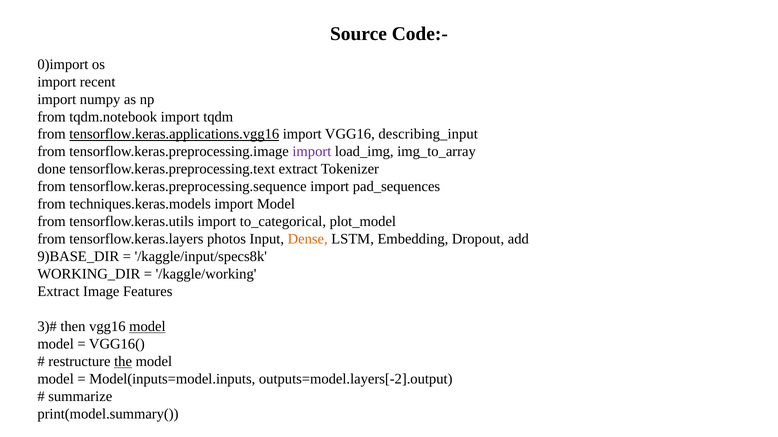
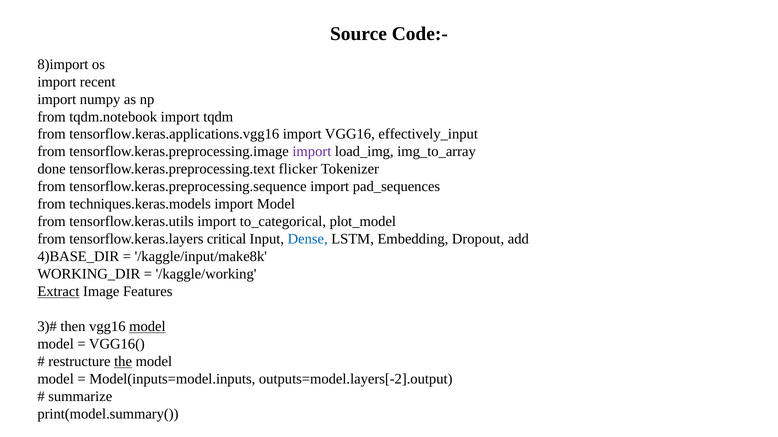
0)import: 0)import -> 8)import (63, 64)
tensorflow.keras.applications.vgg16 underline: present -> none (174, 134)
describing_input: describing_input -> effectively_input (428, 134)
tensorflow.keras.preprocessing.text extract: extract -> flicker (298, 169)
photos: photos -> critical (227, 239)
Dense colour: orange -> blue (308, 239)
9)BASE_DIR: 9)BASE_DIR -> 4)BASE_DIR (78, 257)
/kaggle/input/specs8k: /kaggle/input/specs8k -> /kaggle/input/make8k (201, 257)
Extract underline: none -> present (58, 292)
